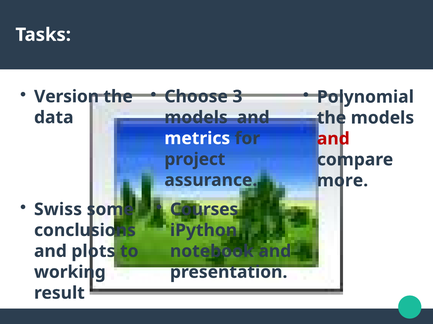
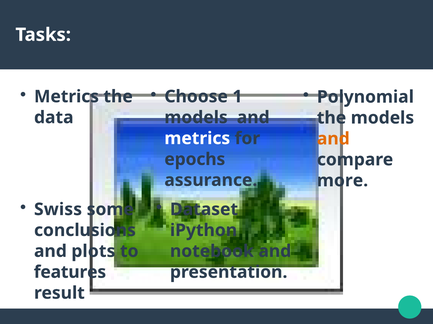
Version: Version -> Metrics (66, 97)
3: 3 -> 1 (237, 97)
and colour: red -> orange (333, 139)
project: project -> epochs (195, 160)
Courses: Courses -> Dataset (204, 210)
working: working -> features (70, 273)
